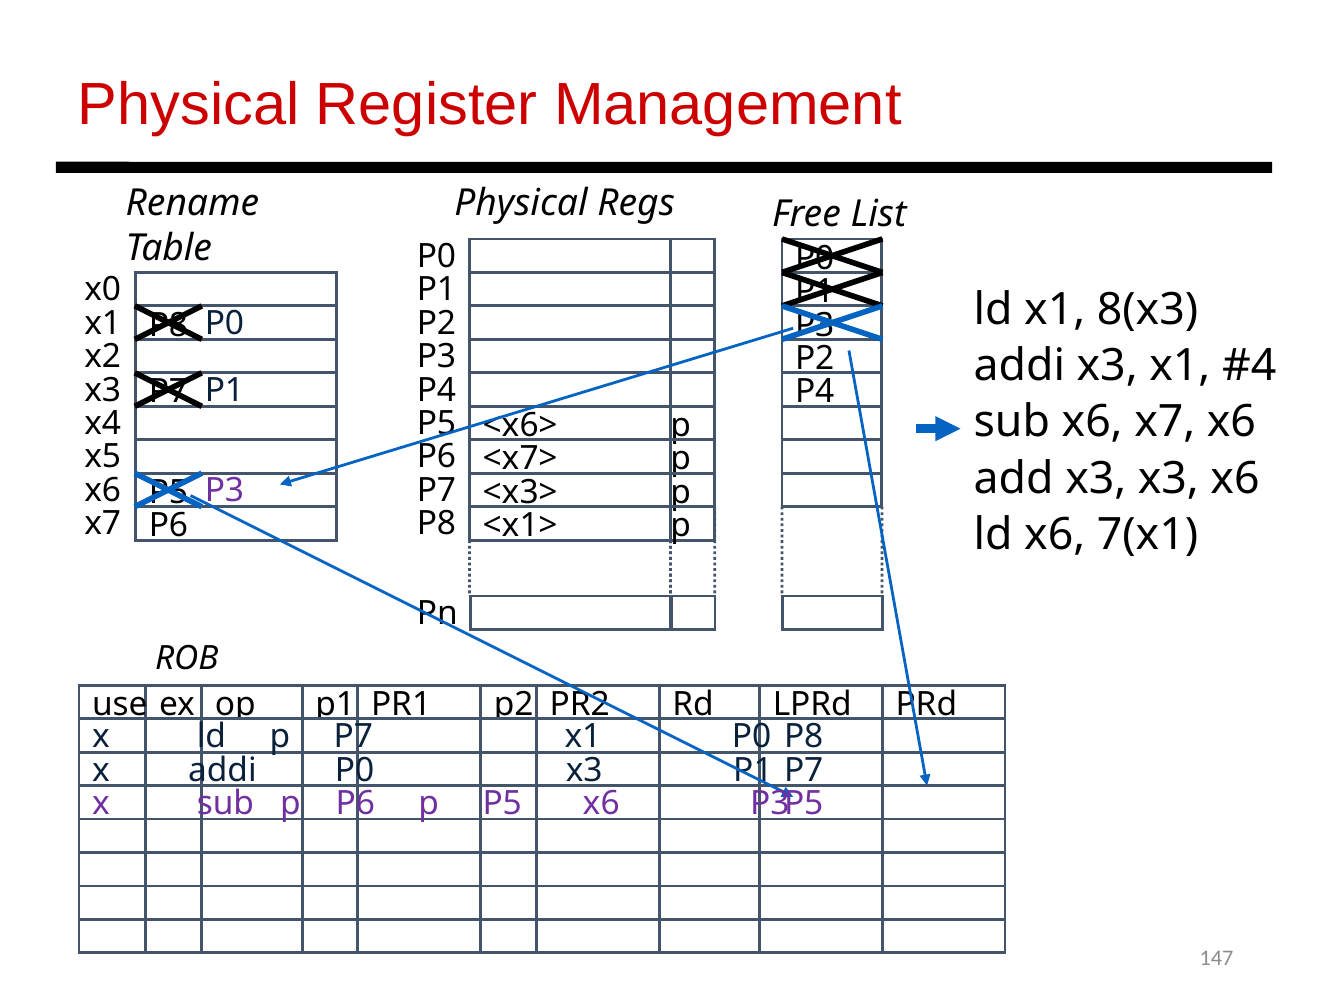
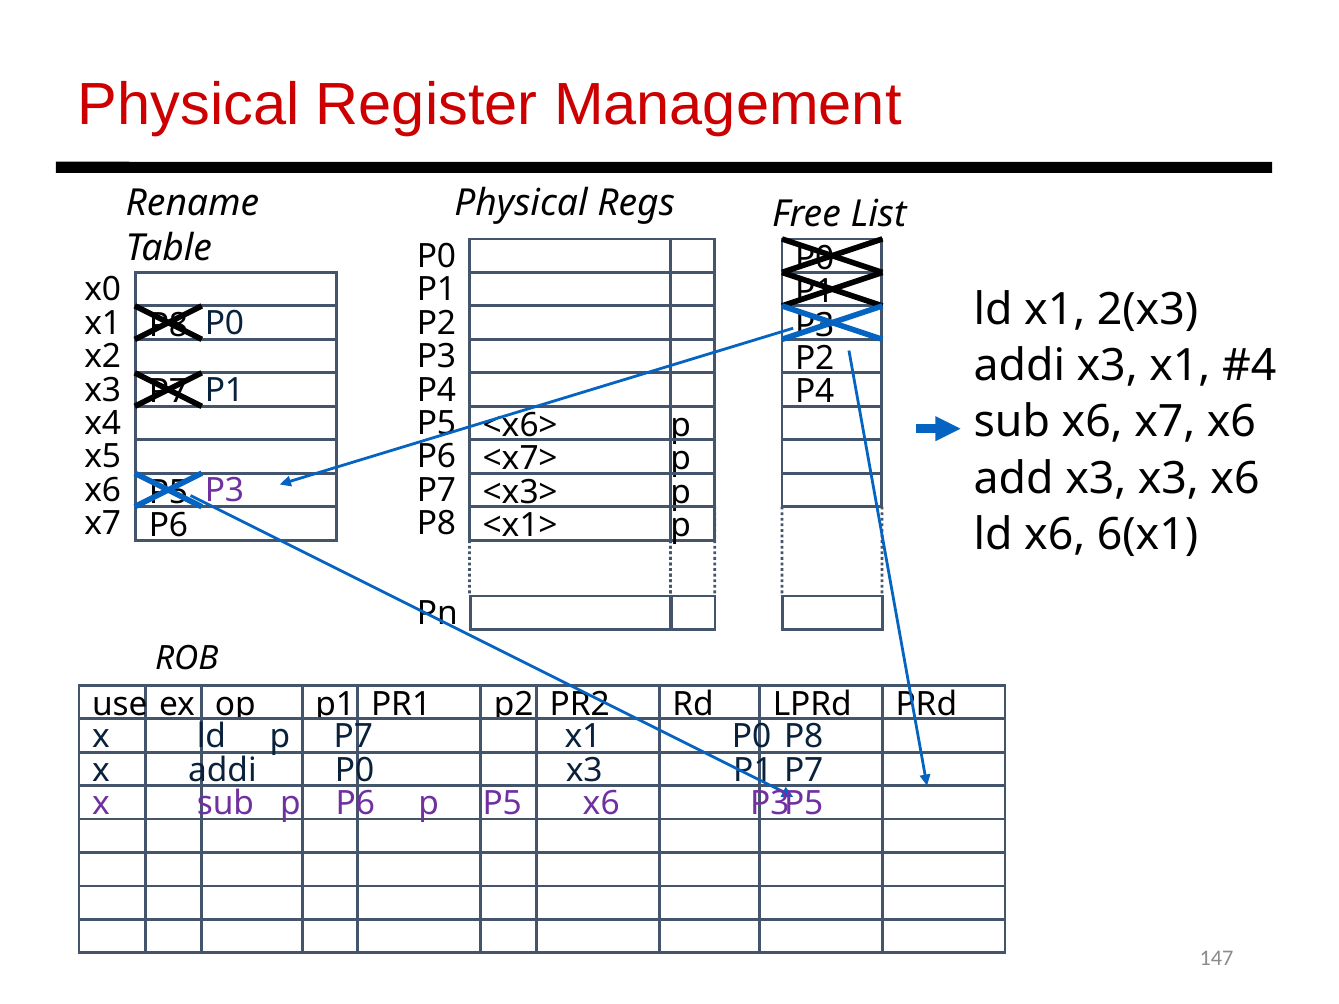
8(x3: 8(x3 -> 2(x3 (1148, 310)
7(x1: 7(x1 -> 6(x1 (1148, 535)
